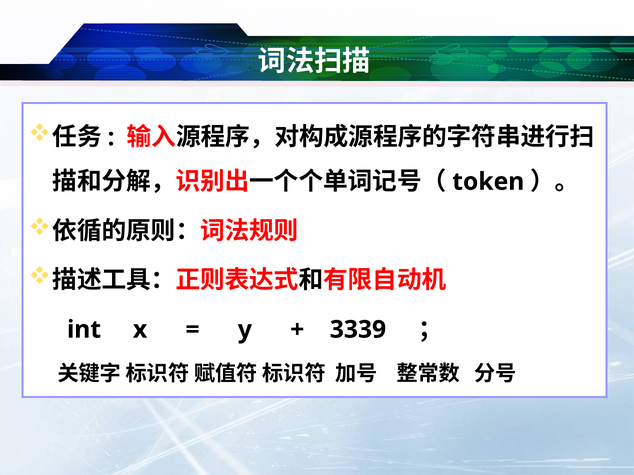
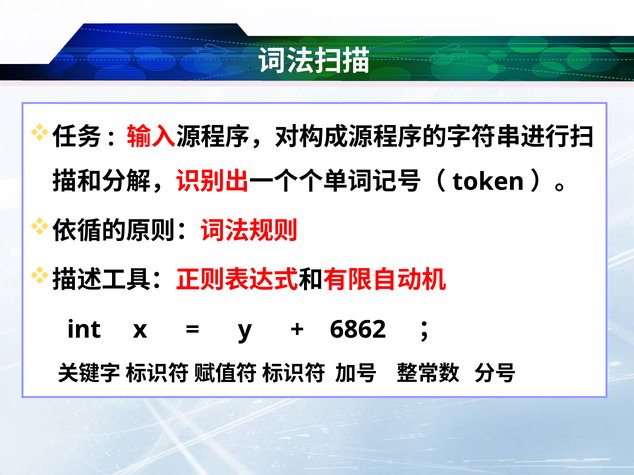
3339: 3339 -> 6862 (358, 330)
